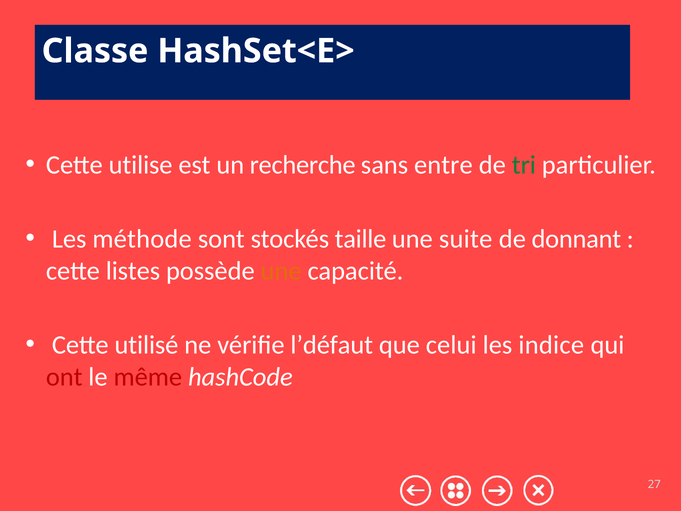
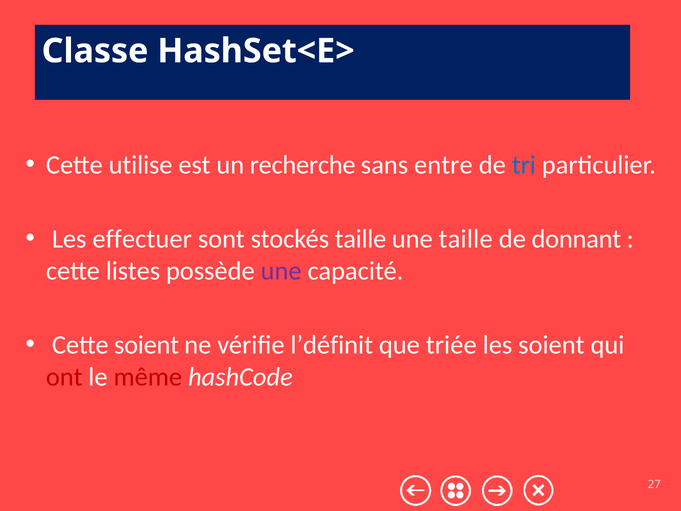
tri colour: green -> blue (524, 165)
méthode: méthode -> effectuer (142, 239)
une suite: suite -> taille (466, 239)
une colour: orange -> purple (281, 271)
Cette utilisé: utilisé -> soient (147, 345)
l’défaut: l’défaut -> l’définit (332, 345)
celui: celui -> triée (451, 345)
les indice: indice -> soient (551, 345)
